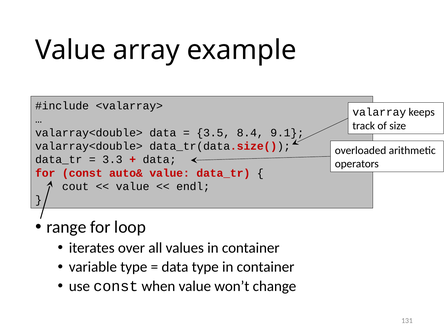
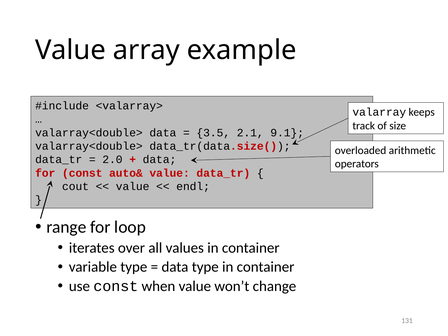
8.4: 8.4 -> 2.1 (250, 133)
3.3: 3.3 -> 2.0 (112, 160)
